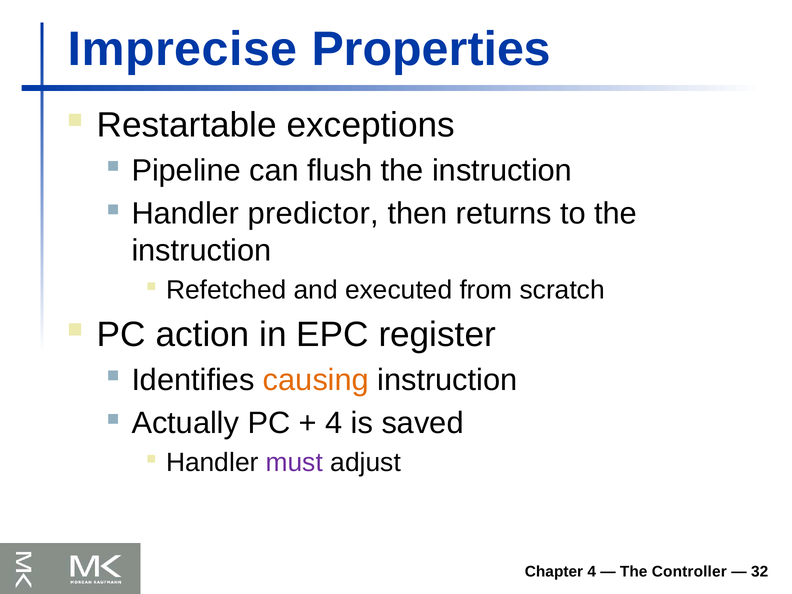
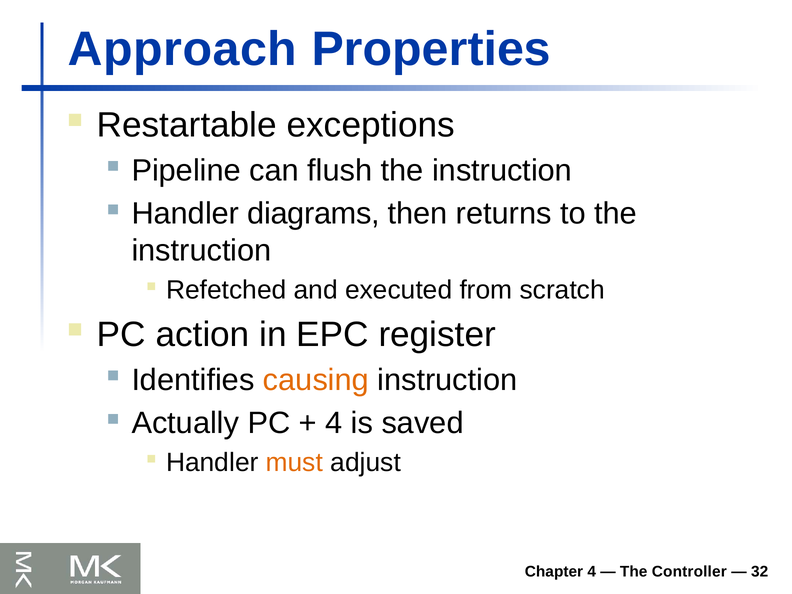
Imprecise: Imprecise -> Approach (182, 49)
predictor: predictor -> diagrams (314, 214)
must colour: purple -> orange (294, 462)
